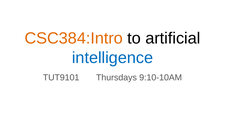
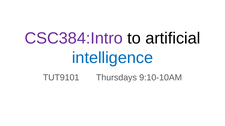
CSC384:Intro colour: orange -> purple (74, 38)
